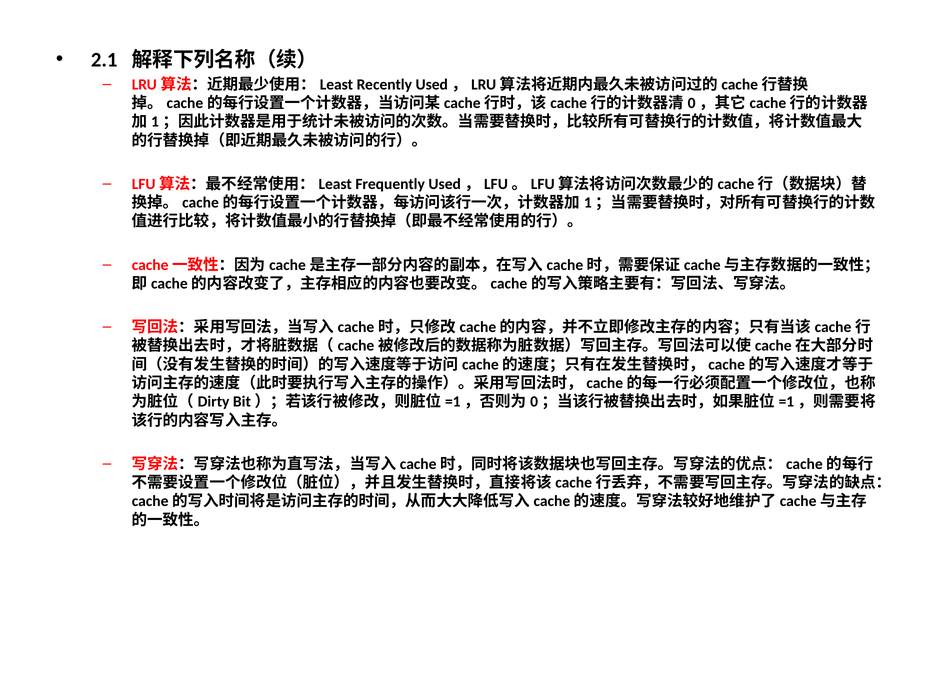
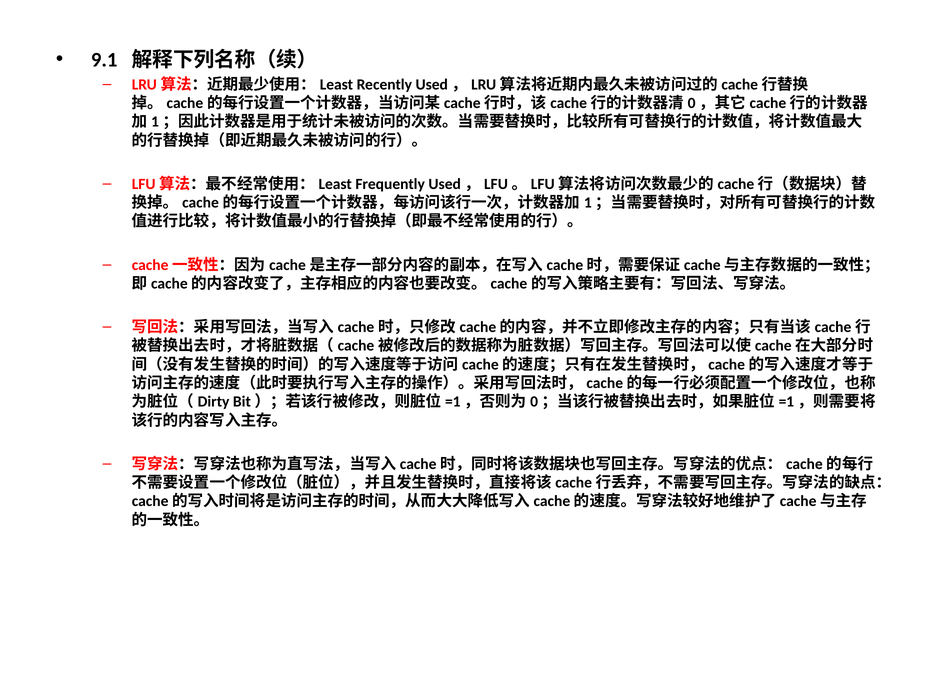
2.1: 2.1 -> 9.1 (104, 60)
